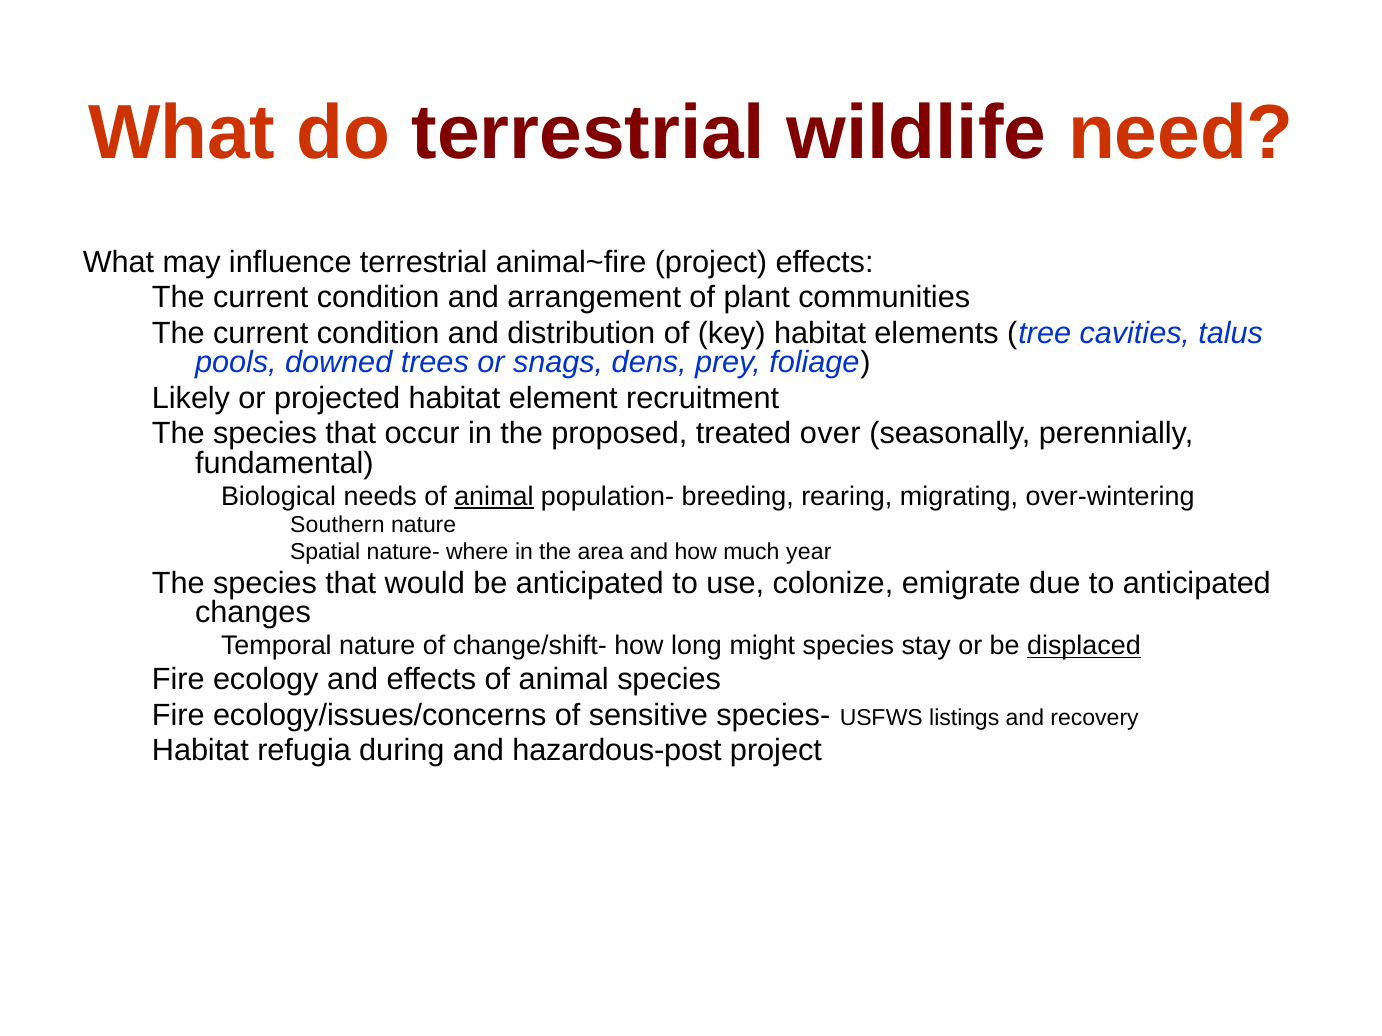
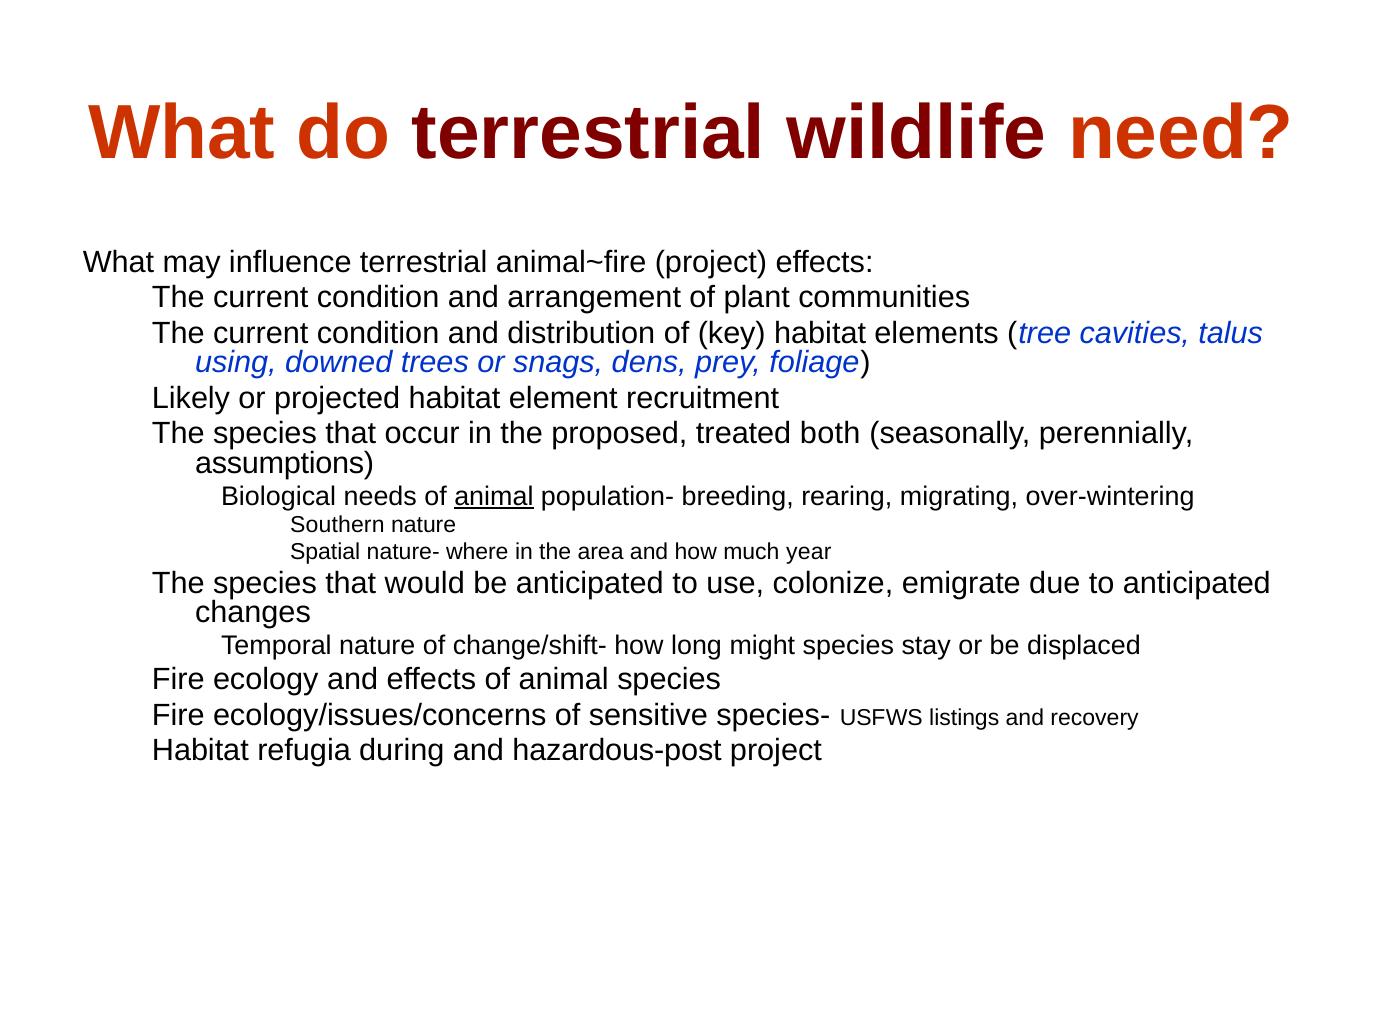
pools: pools -> using (236, 363)
over: over -> both (830, 434)
fundamental: fundamental -> assumptions (285, 463)
displaced underline: present -> none (1084, 646)
